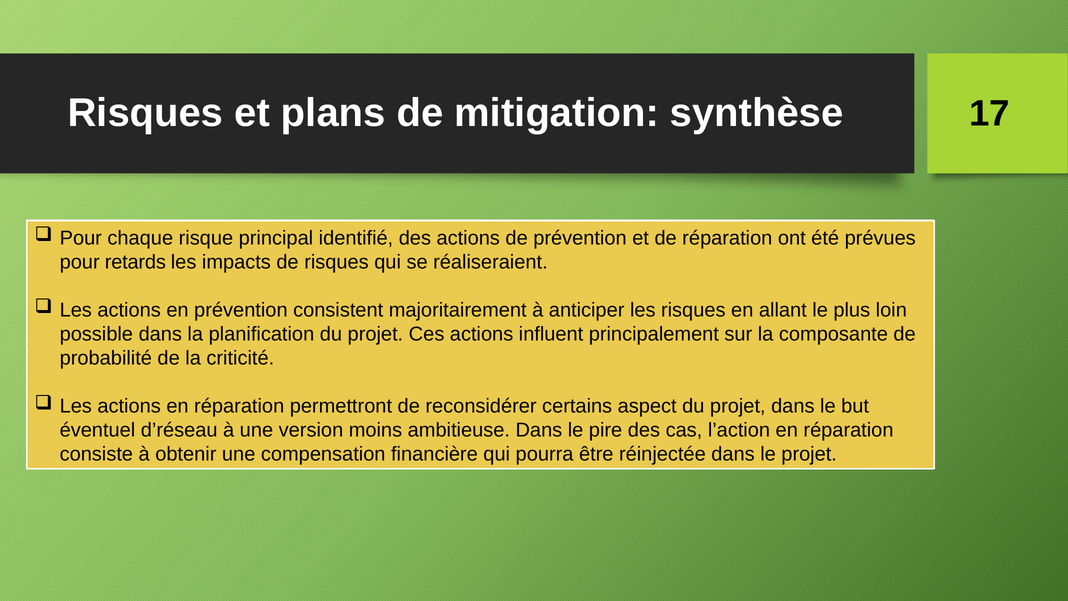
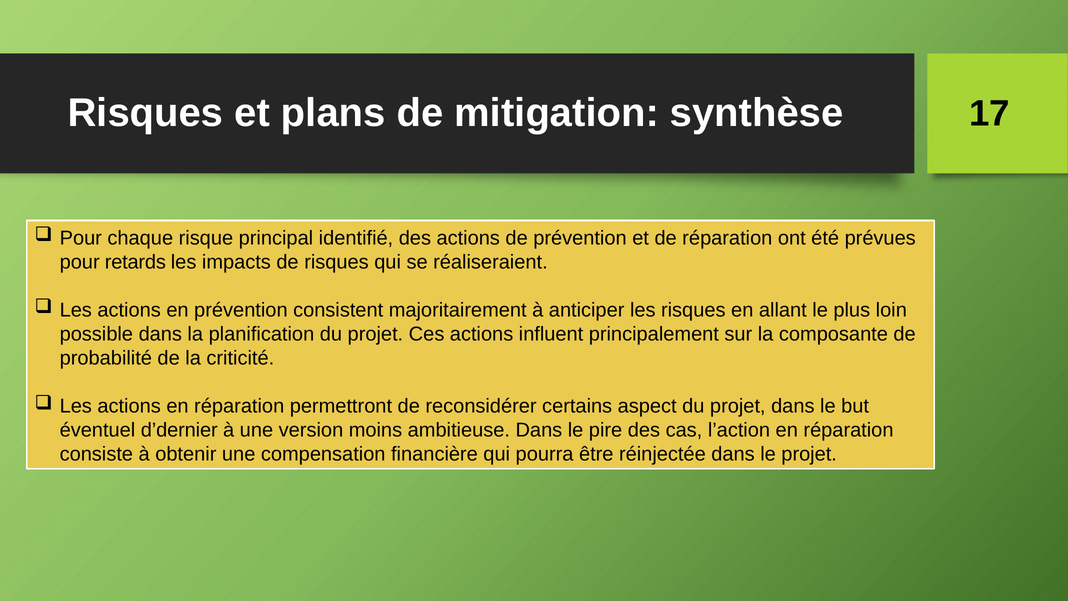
d’réseau: d’réseau -> d’dernier (179, 430)
